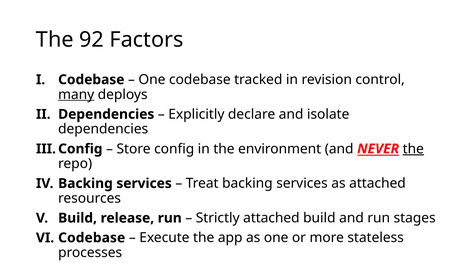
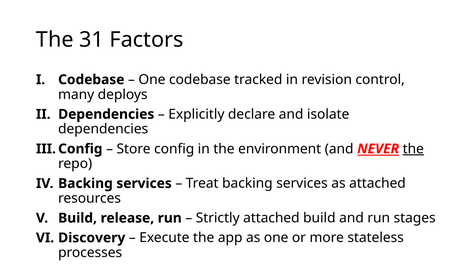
92: 92 -> 31 (92, 40)
many underline: present -> none (76, 95)
Codebase: Codebase -> Discovery (92, 238)
